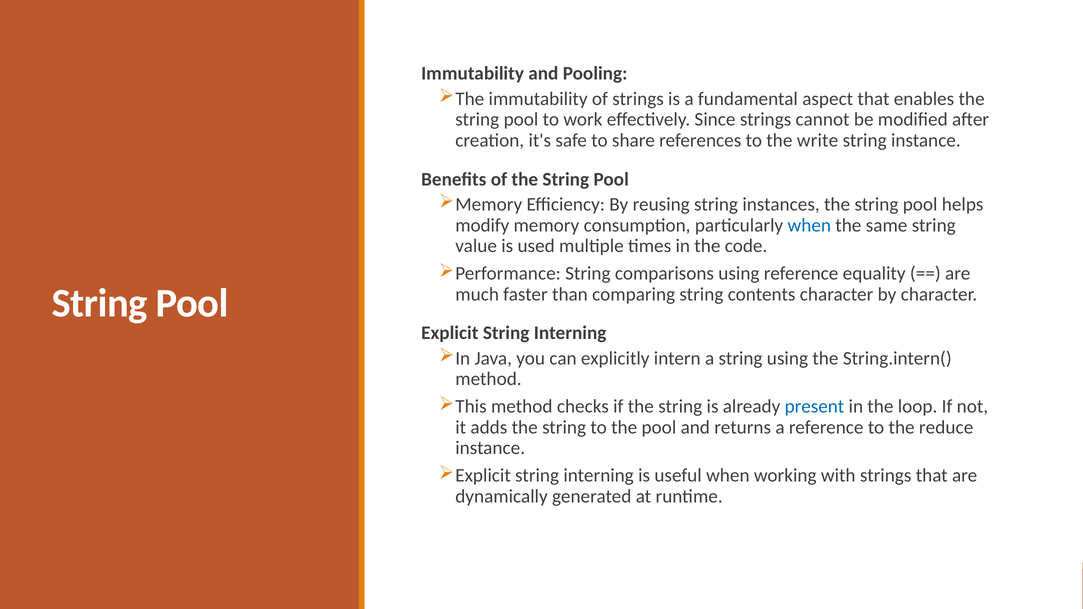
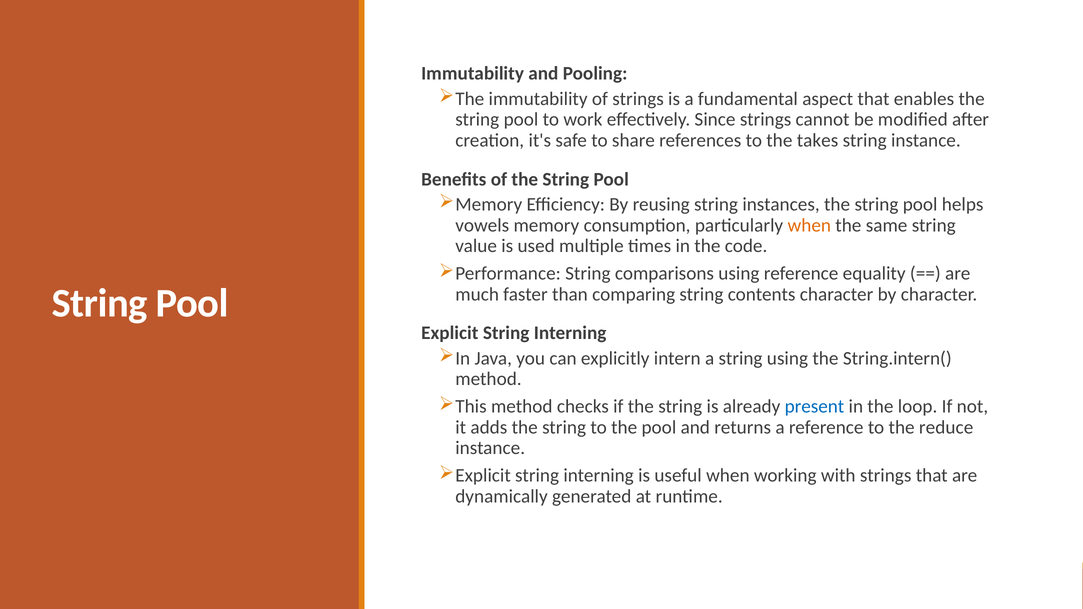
write: write -> takes (818, 140)
modify: modify -> vowels (482, 225)
when colour: blue -> orange (809, 225)
